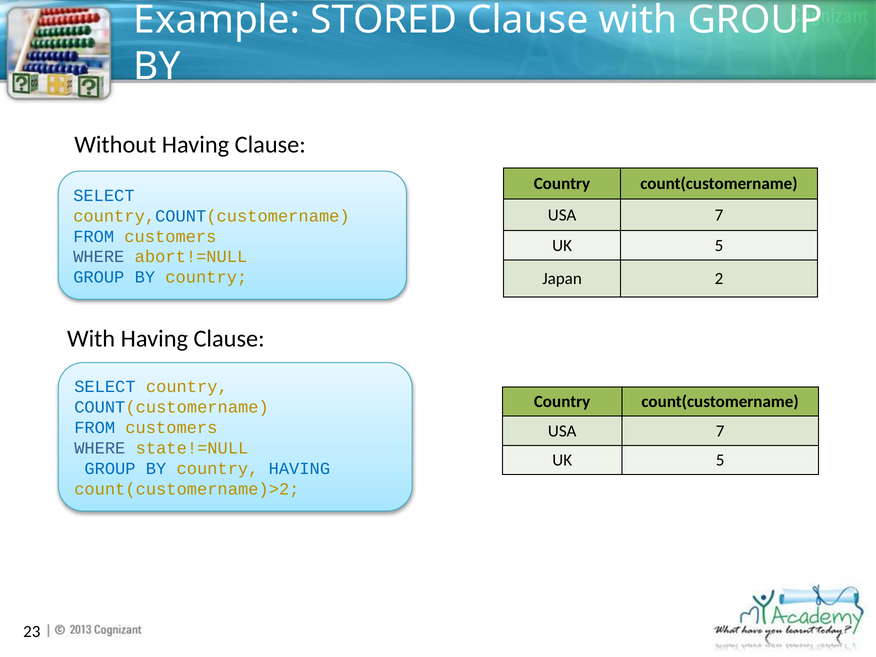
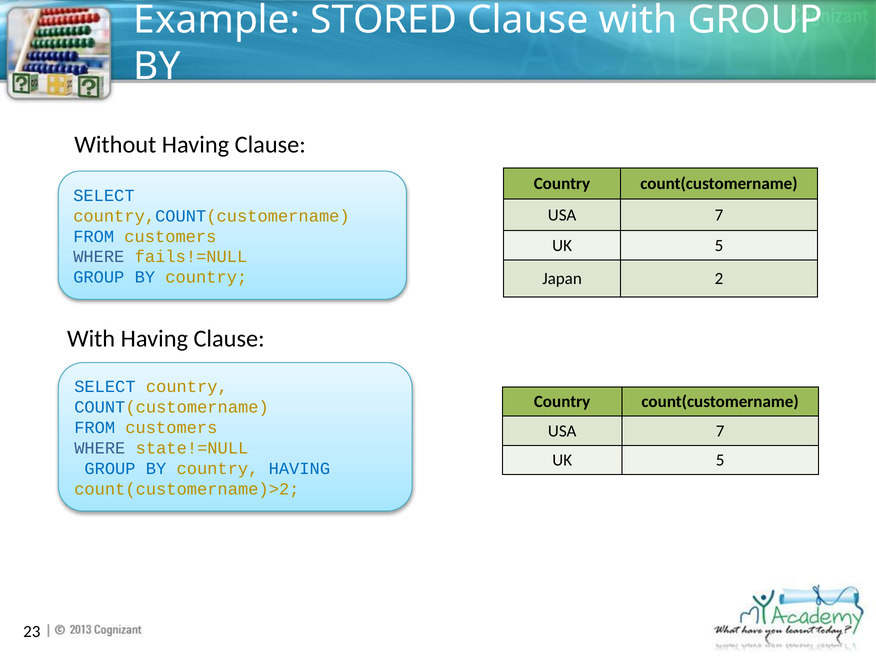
abort!=NULL: abort!=NULL -> fails!=NULL (191, 257)
